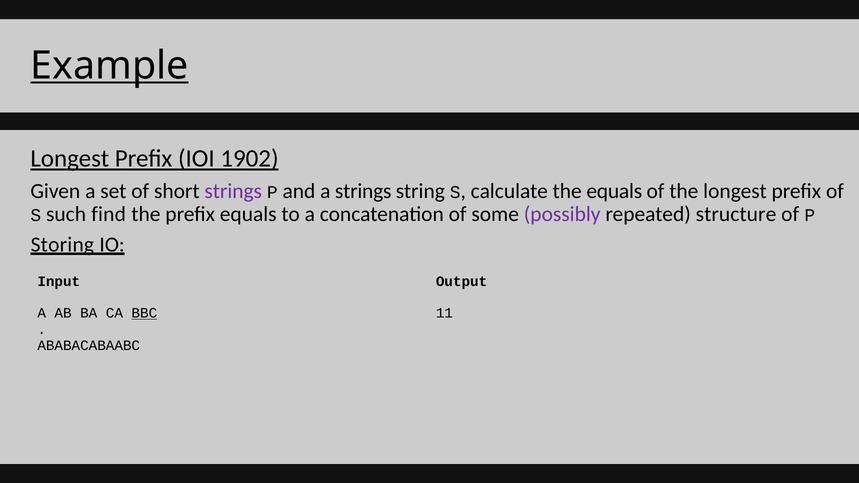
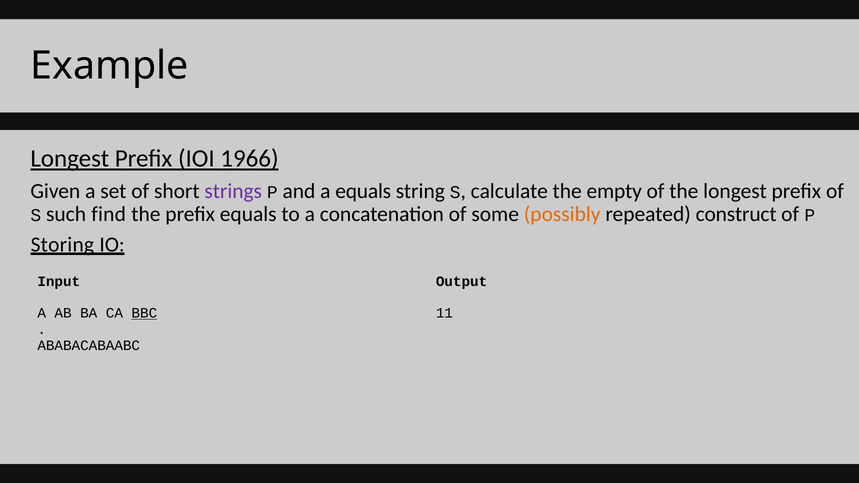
Example underline: present -> none (110, 66)
1902: 1902 -> 1966 (249, 159)
a strings: strings -> equals (363, 191)
the equals: equals -> empty (614, 191)
possibly colour: purple -> orange (562, 214)
structure: structure -> construct (736, 214)
